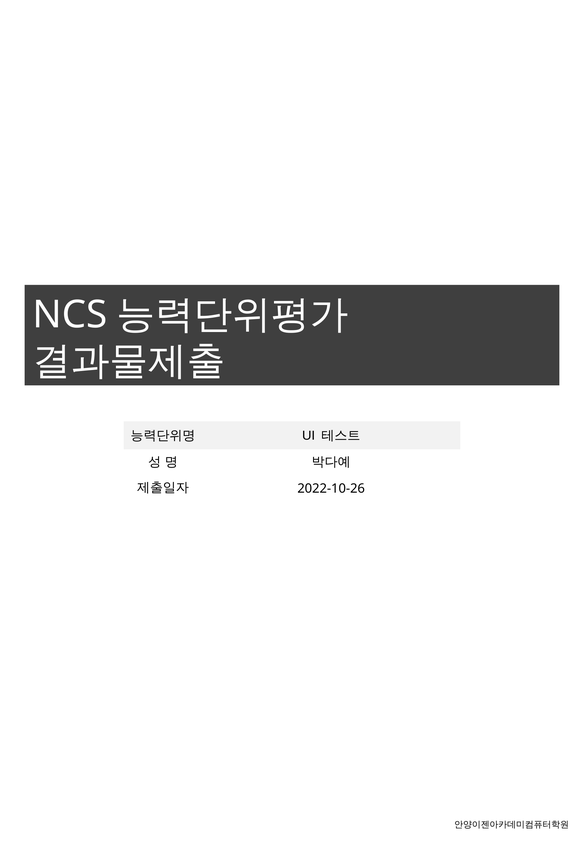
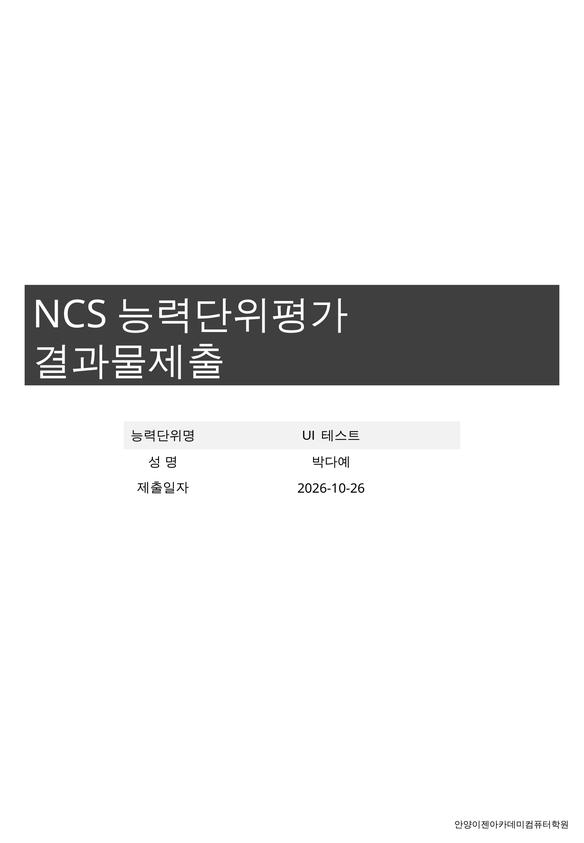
2022-10-26: 2022-10-26 -> 2026-10-26 (331, 489)
